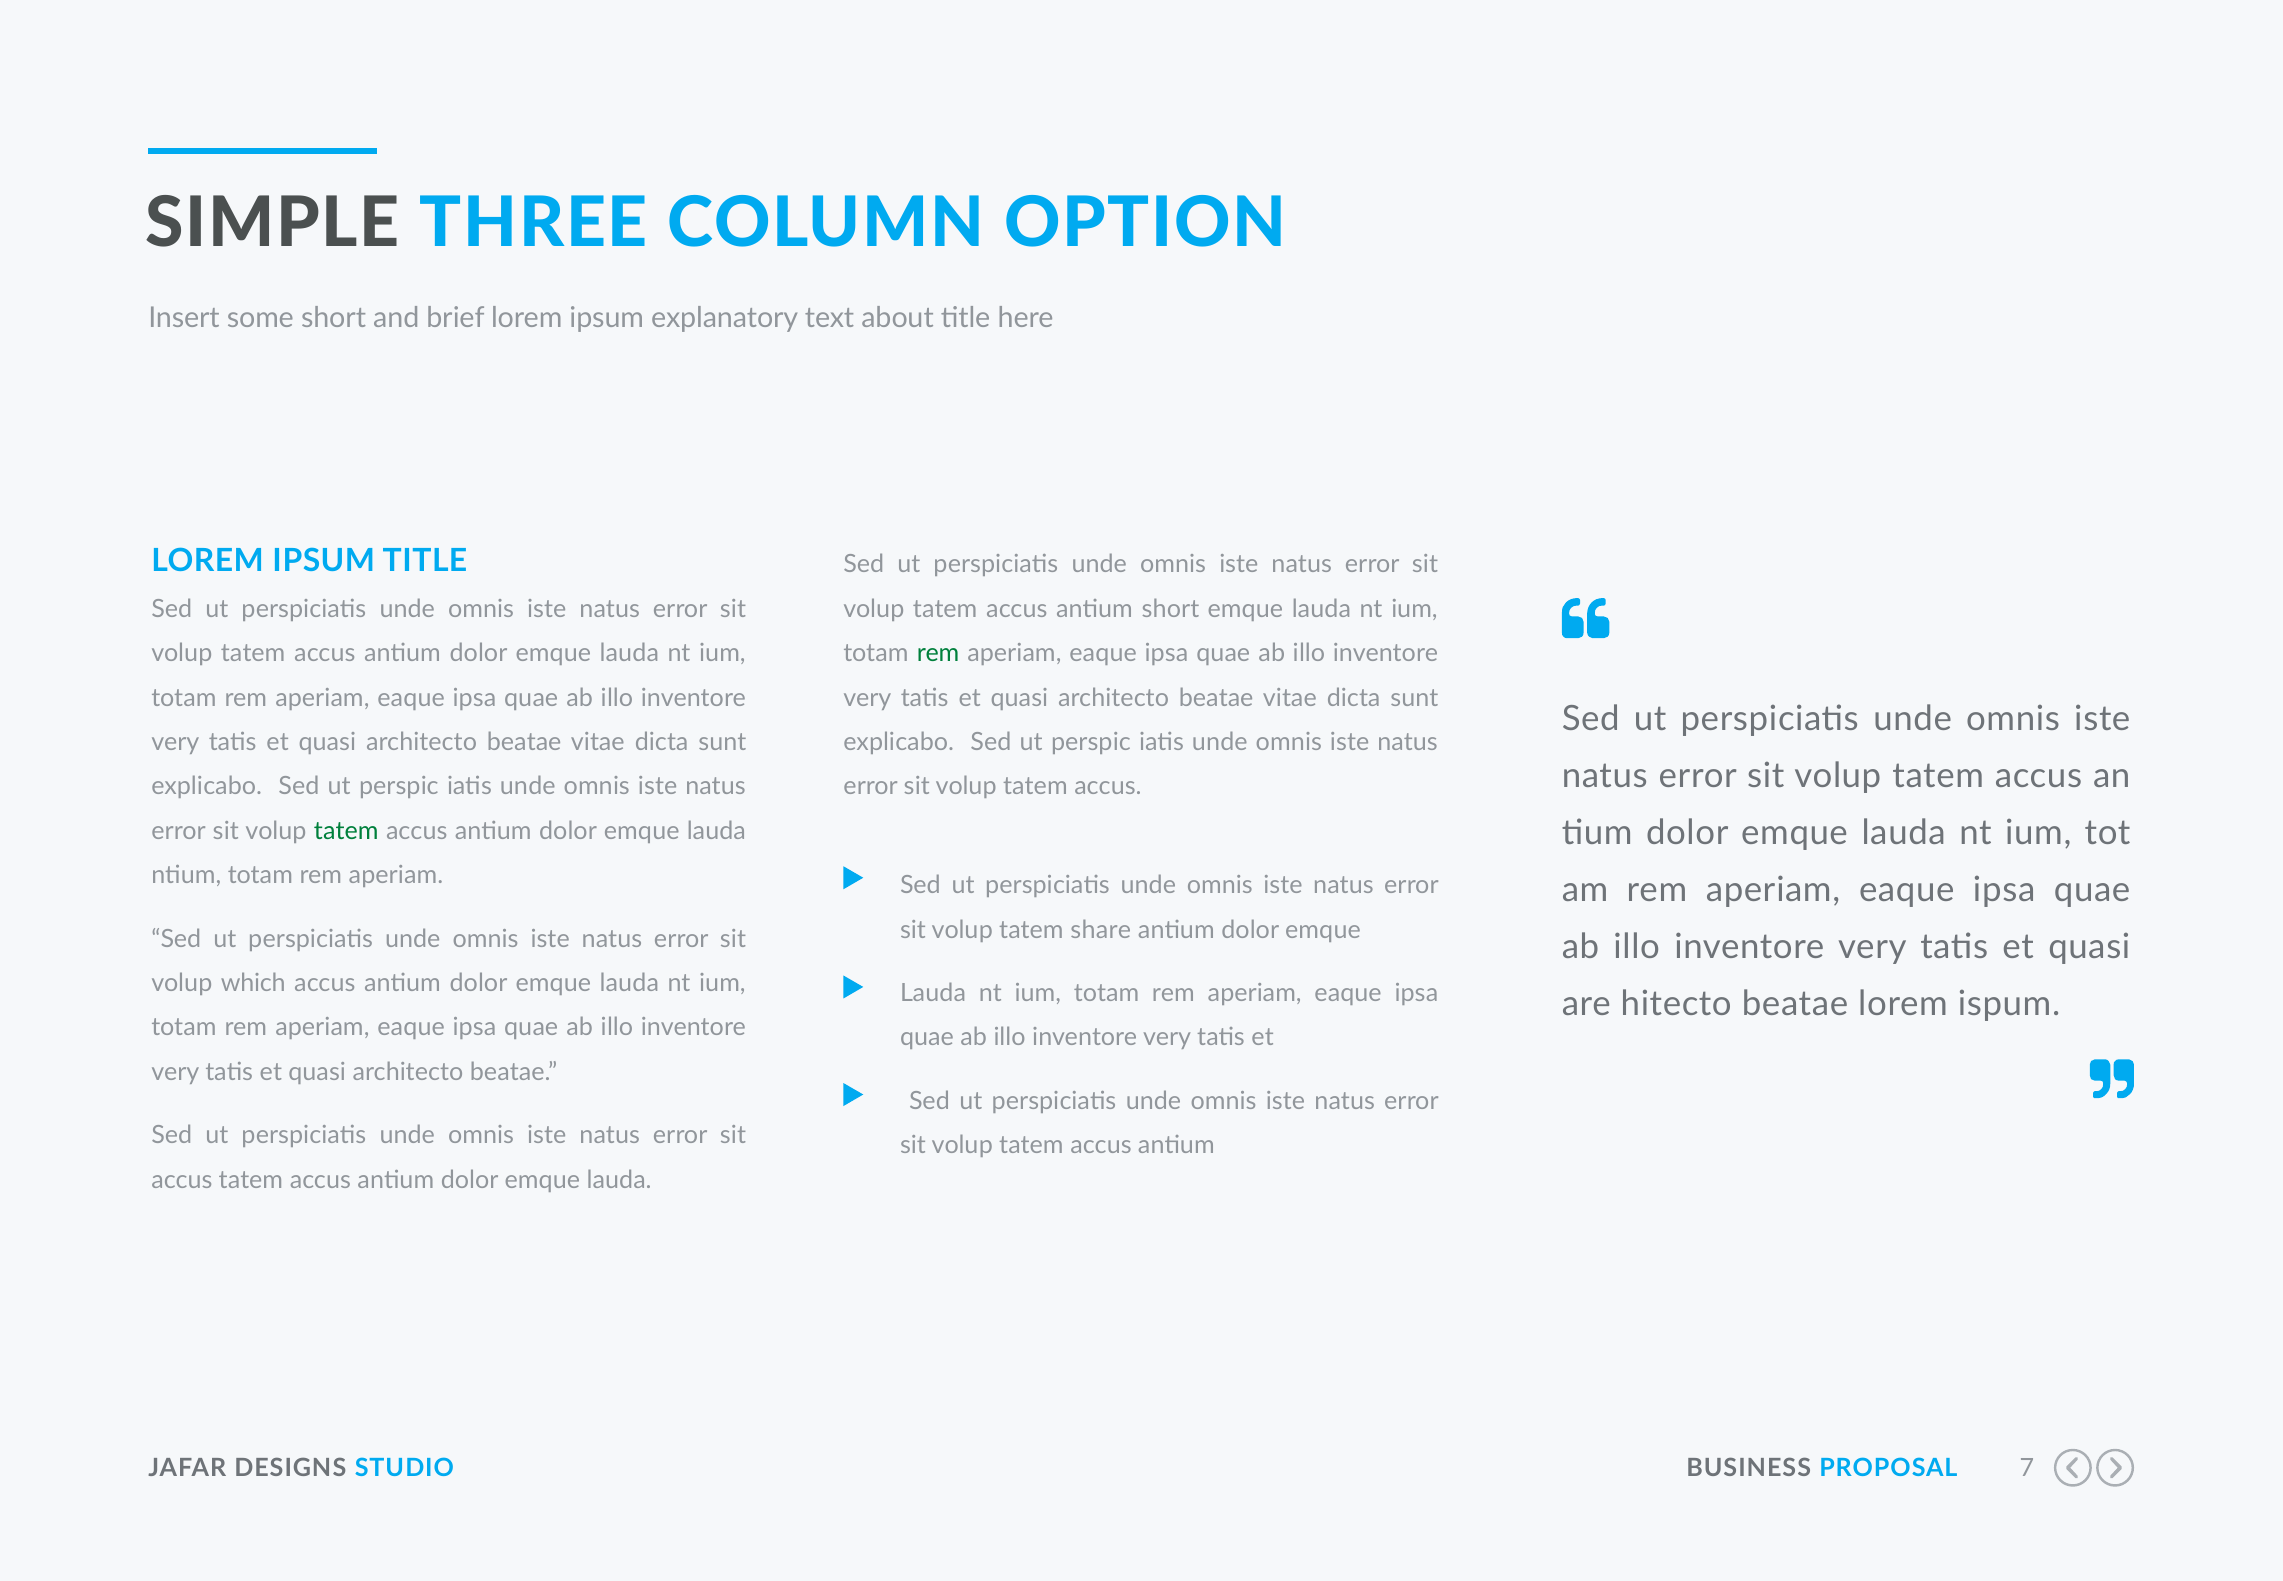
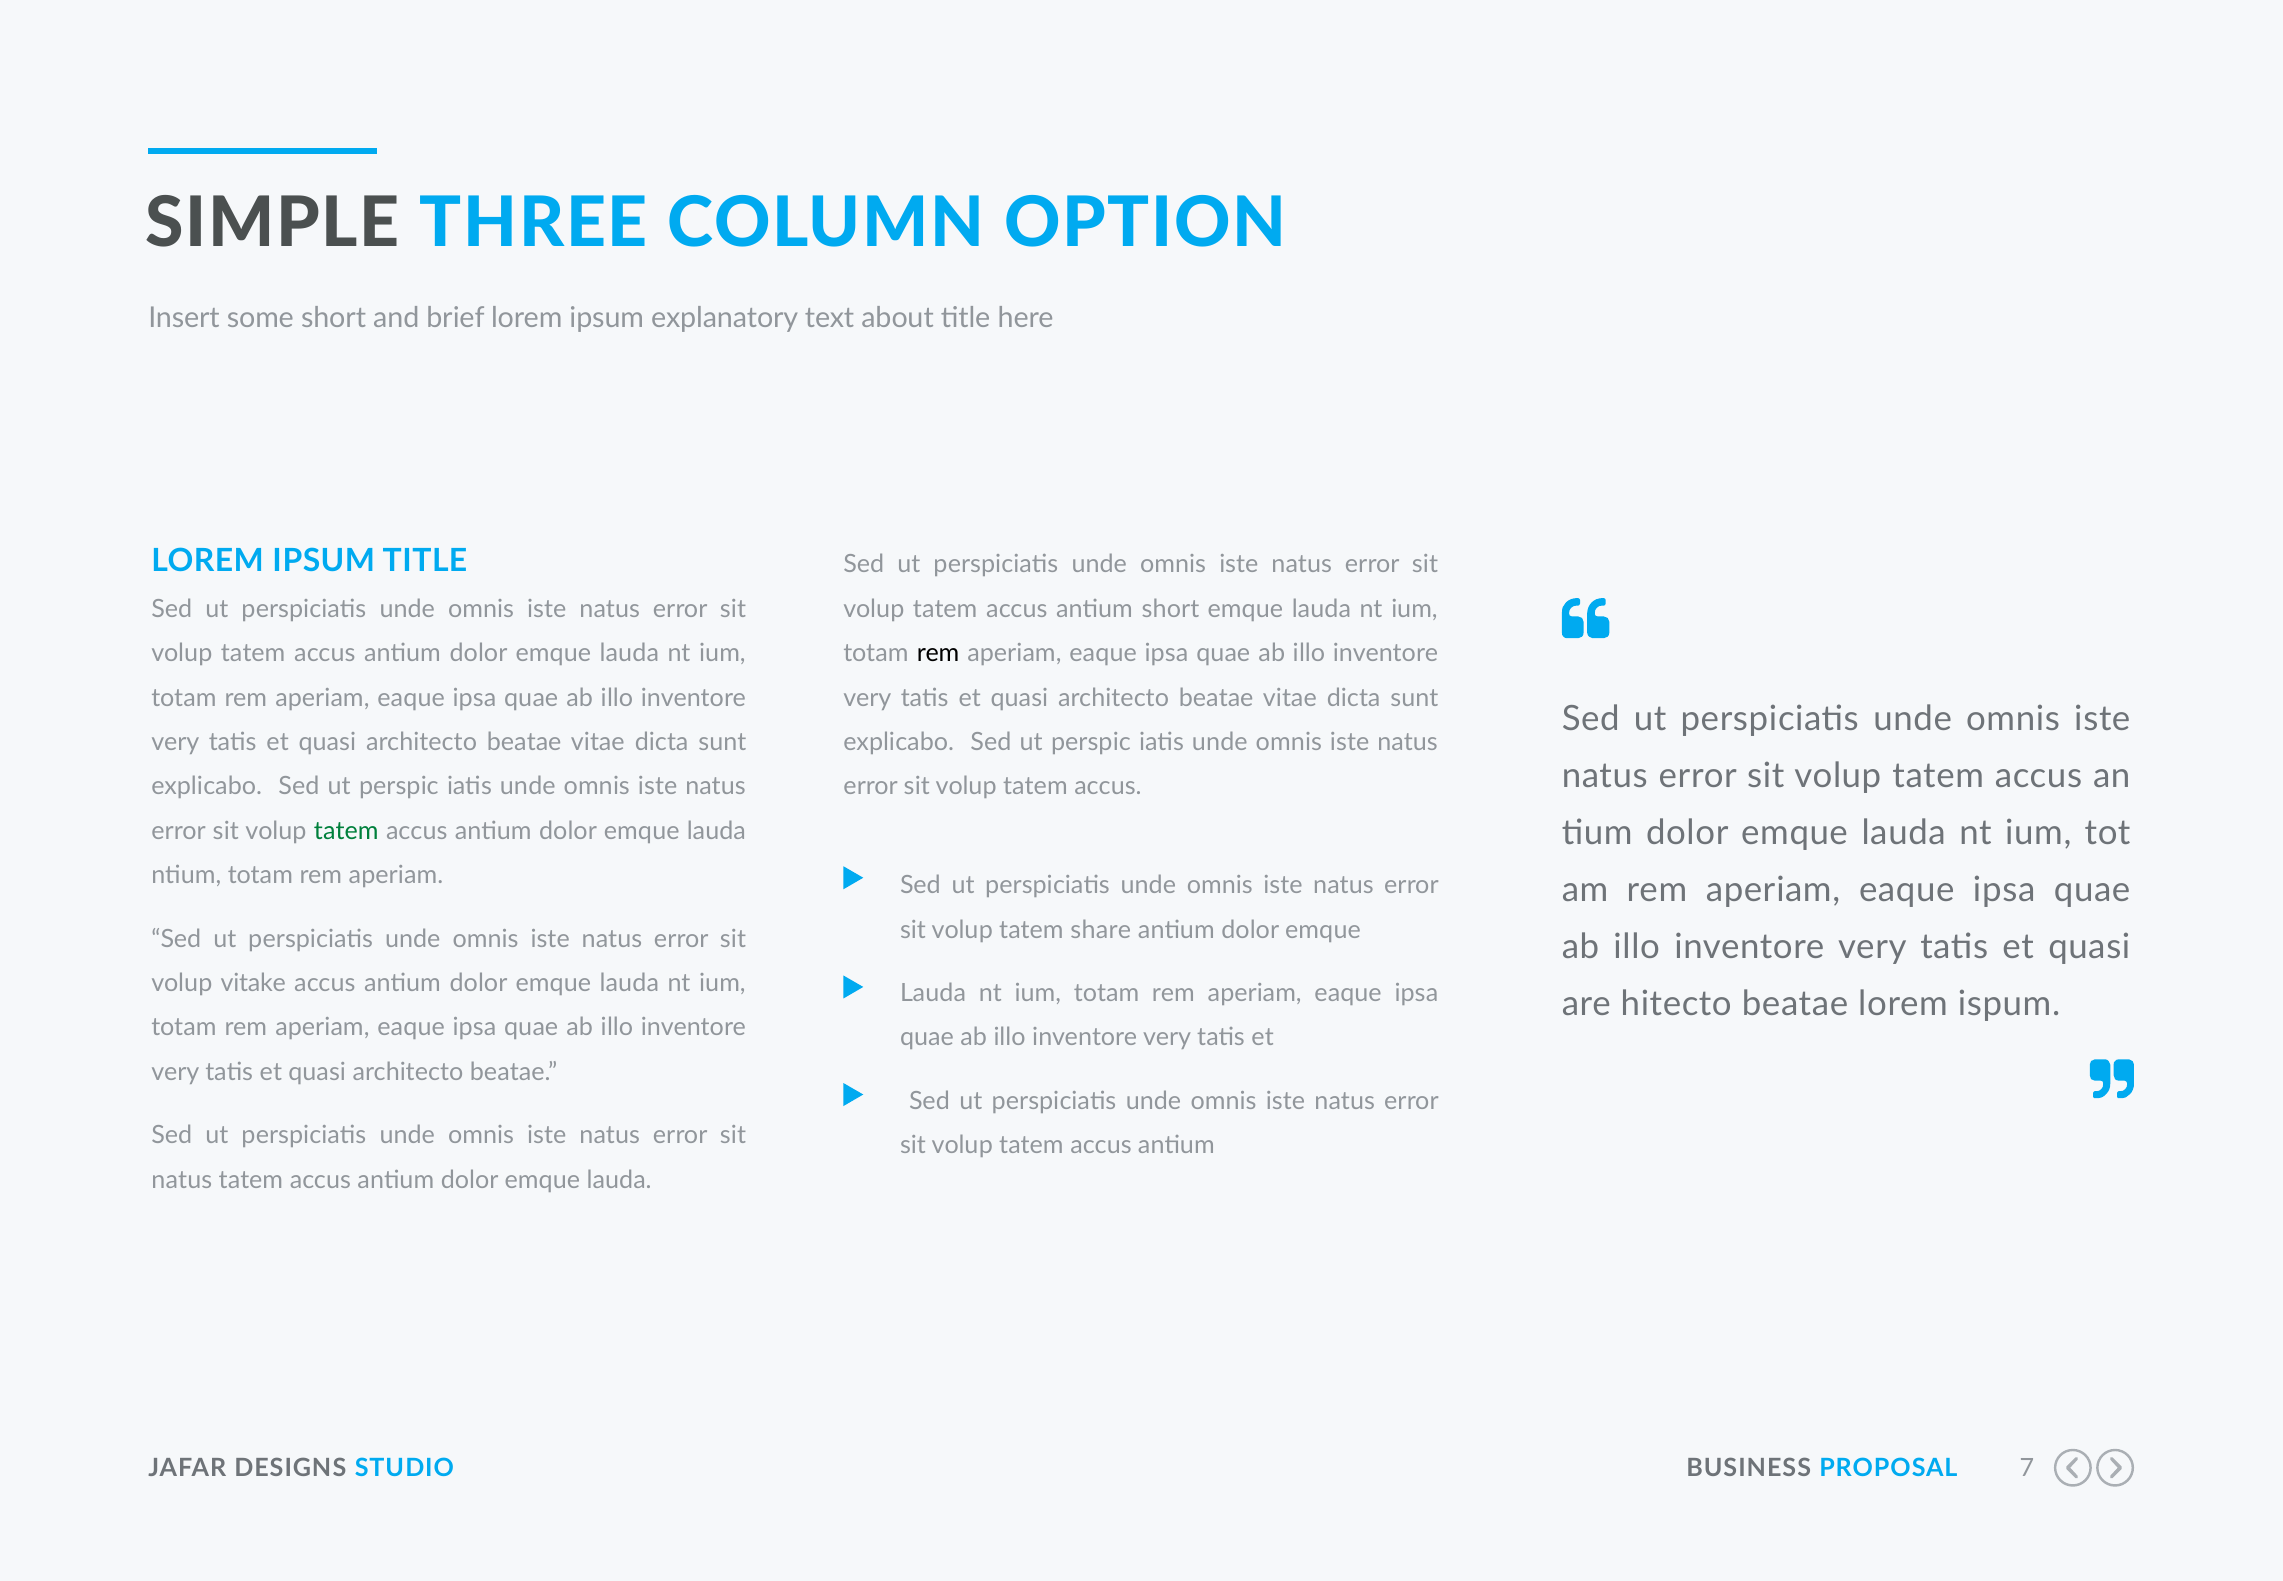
rem colour: green -> black (938, 653)
which: which -> vitake (253, 983)
accus: accus -> natus (182, 1179)
